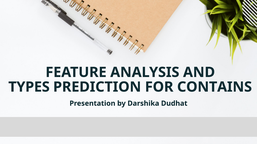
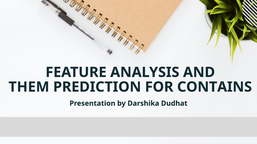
TYPES: TYPES -> THEM (29, 87)
